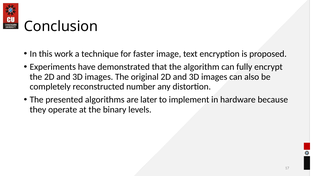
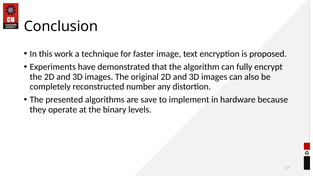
later: later -> save (149, 100)
